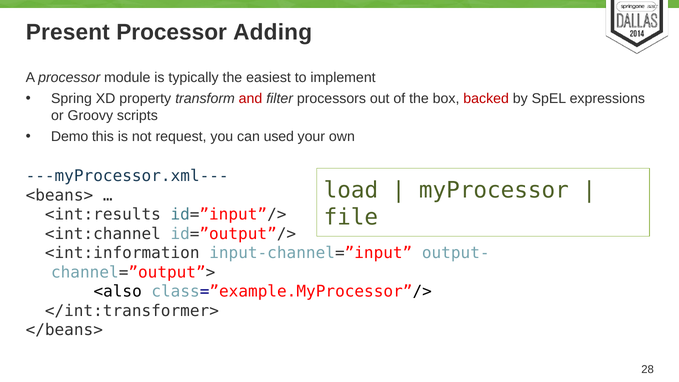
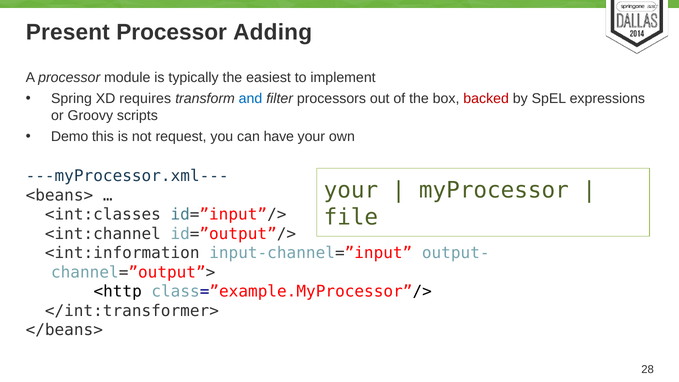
property: property -> requires (145, 98)
and colour: red -> blue (251, 98)
used: used -> have (279, 137)
load: load -> your (351, 190)
<int:results: <int:results -> <int:classes (103, 214)
<also: <also -> <http (118, 291)
